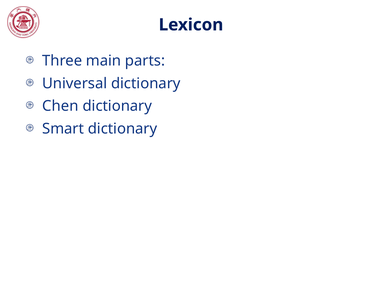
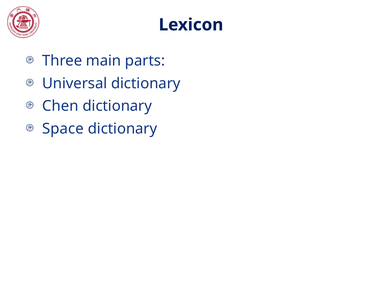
Smart: Smart -> Space (63, 128)
